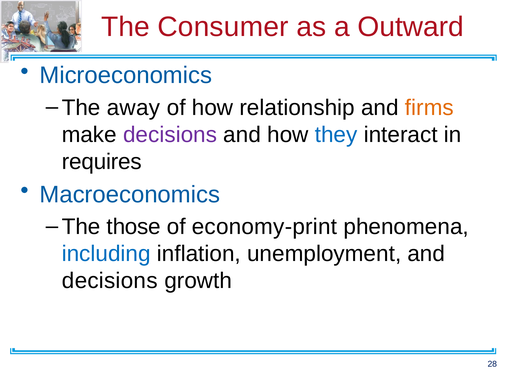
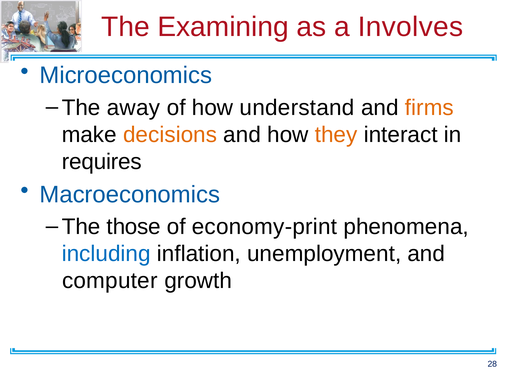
Consumer: Consumer -> Examining (223, 27)
Outward: Outward -> Involves (411, 27)
relationship: relationship -> understand (297, 108)
decisions colour: purple -> orange (170, 135)
they colour: blue -> orange (336, 135)
decisions: decisions -> computer (110, 281)
